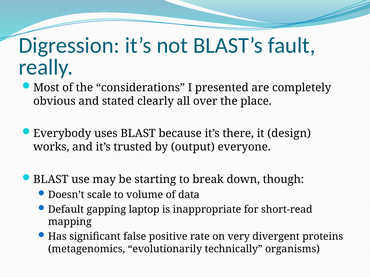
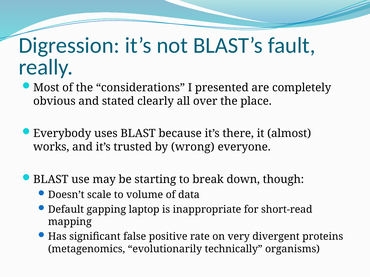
design: design -> almost (289, 134)
output: output -> wrong (193, 147)
